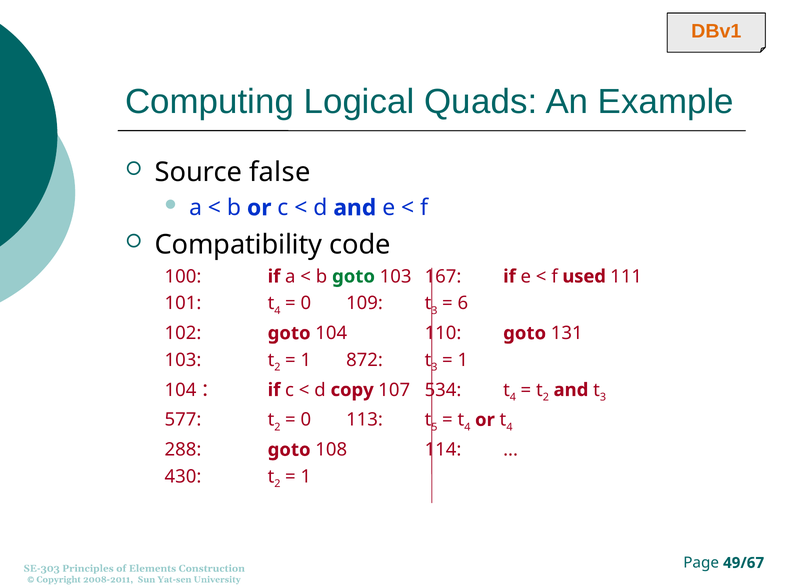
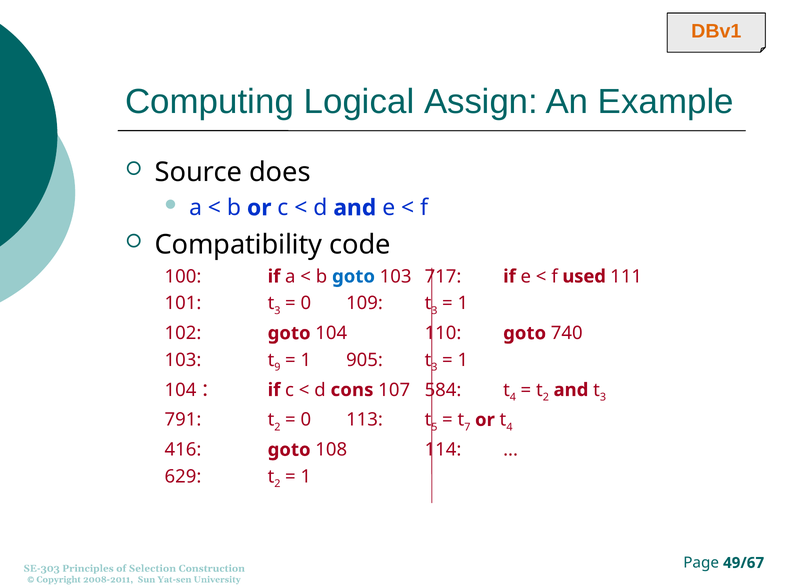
Quads: Quads -> Assign (481, 102)
false: false -> does (280, 173)
goto colour: green -> blue (354, 277)
167: 167 -> 717 (443, 277)
4: 4 -> 3 (277, 311)
6: 6 -> 1 (463, 304)
131: 131 -> 740 (567, 334)
2: 2 -> 9 (277, 368)
872: 872 -> 905 (365, 360)
copy: copy -> cons (352, 390)
534: 534 -> 584 (443, 390)
577: 577 -> 791 (183, 420)
4: 4 -> 7 (467, 428)
288: 288 -> 416 (183, 450)
430: 430 -> 629 (183, 477)
Elements: Elements -> Selection (152, 569)
